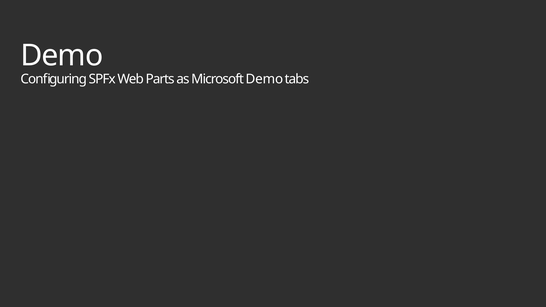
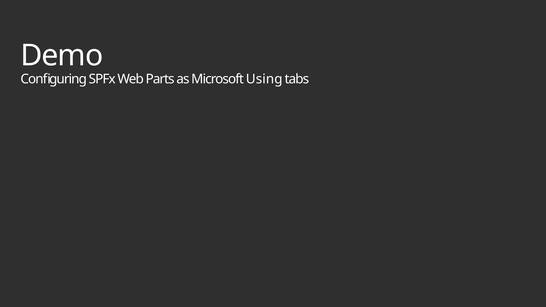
Microsoft Demo: Demo -> Using (264, 79)
